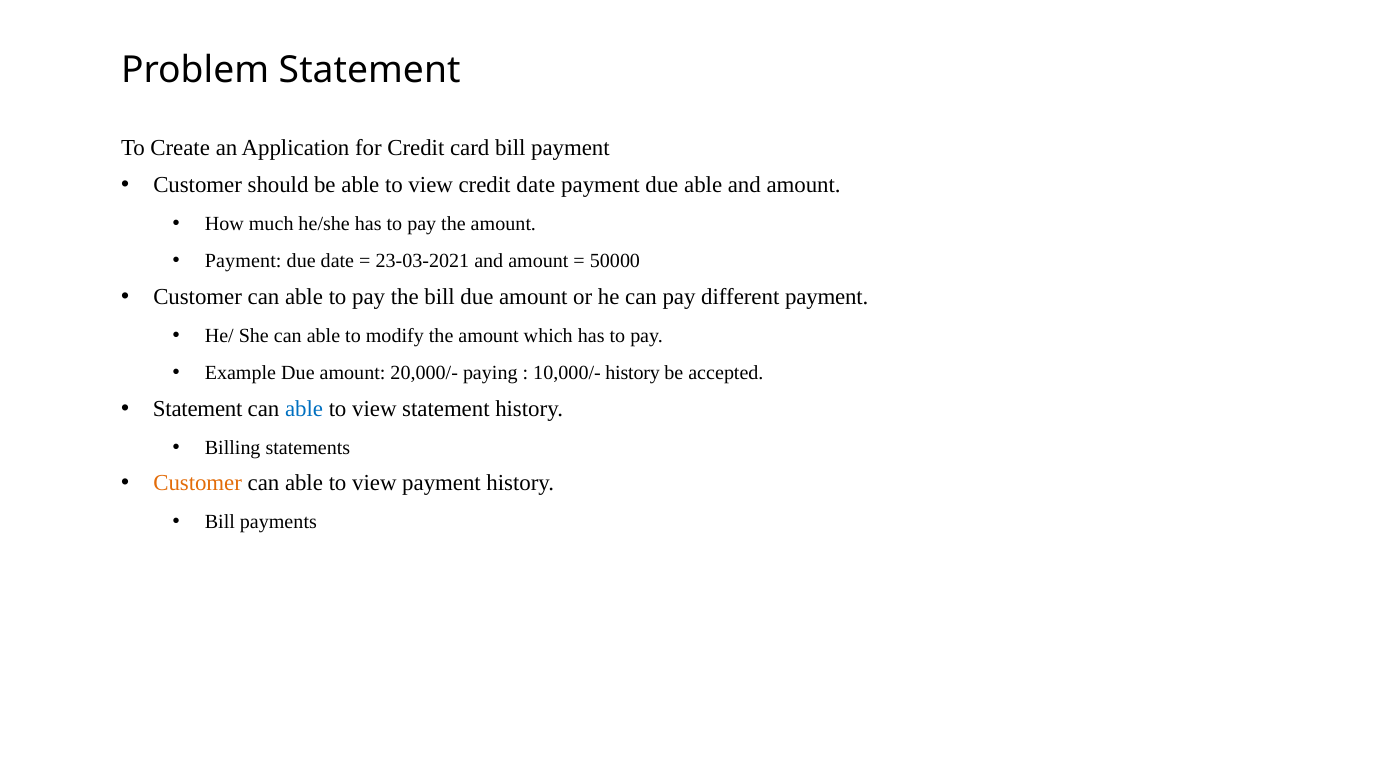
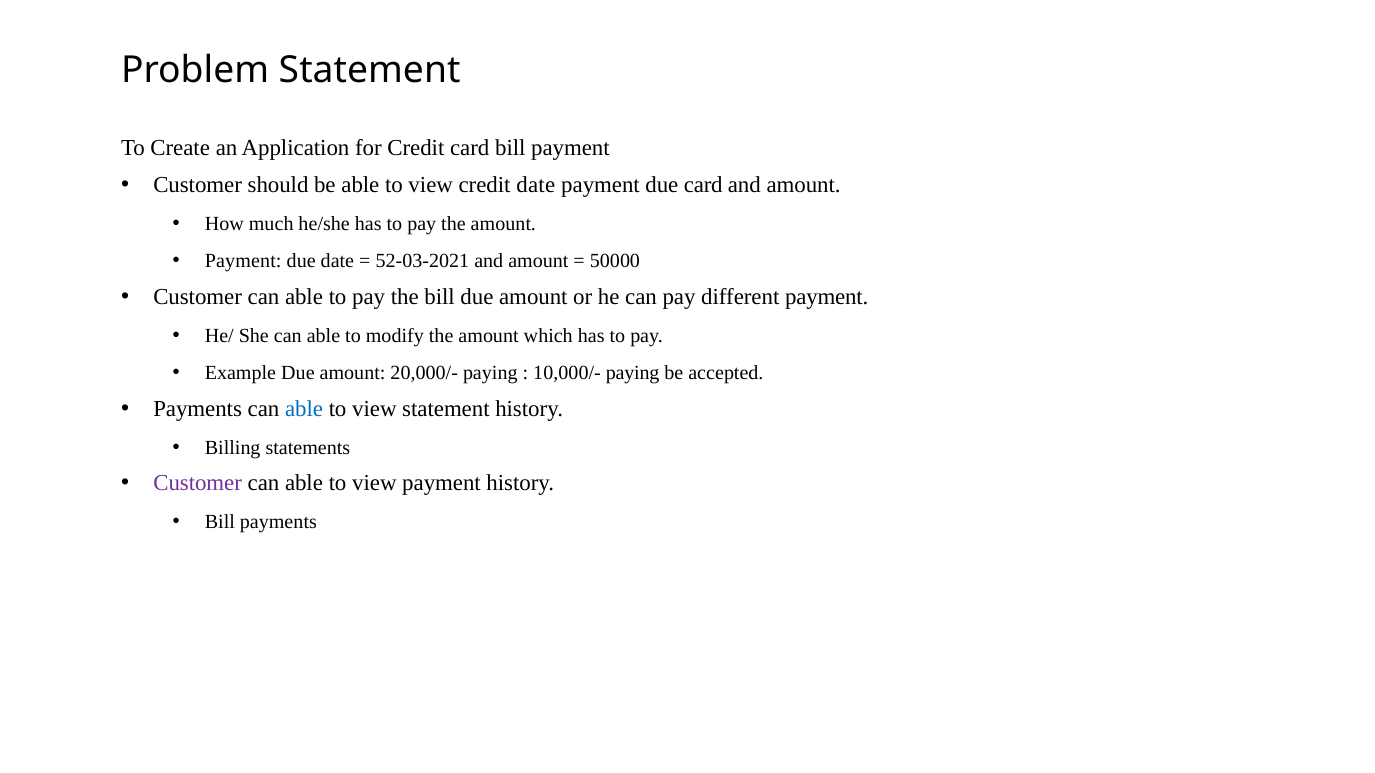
due able: able -> card (703, 185)
23-03-2021: 23-03-2021 -> 52-03-2021 (422, 261)
10,000/- history: history -> paying (633, 373)
Statement: Statement -> Payments (198, 409)
Customer colour: orange -> purple (198, 484)
